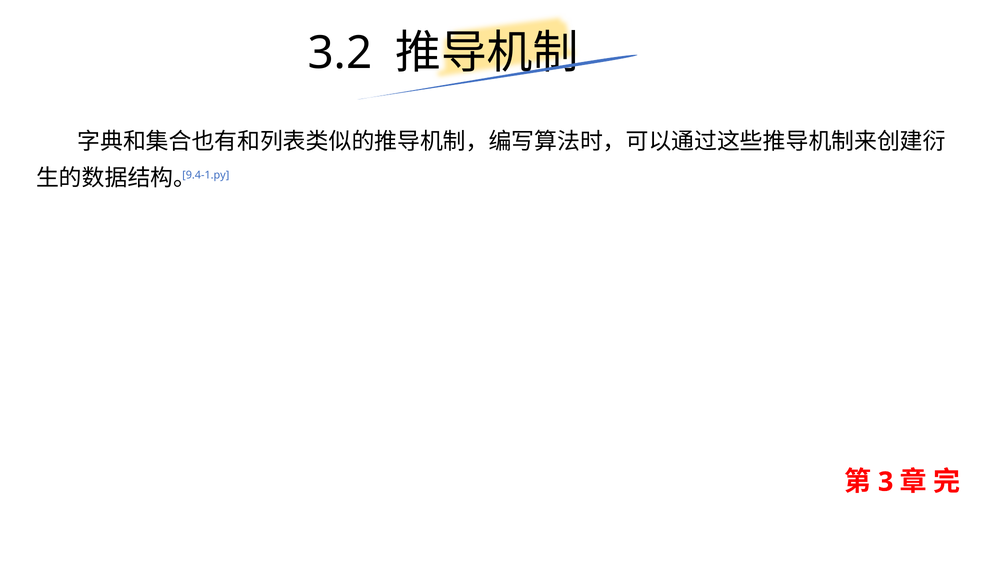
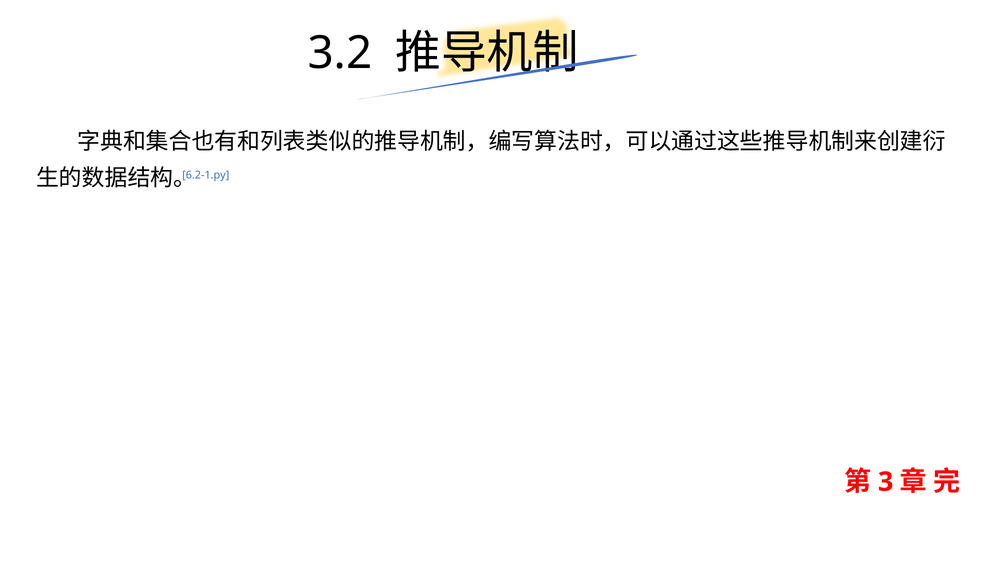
9.4-1.py: 9.4-1.py -> 6.2-1.py (206, 175)
